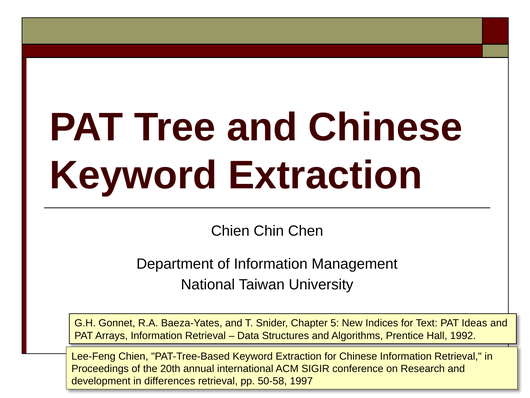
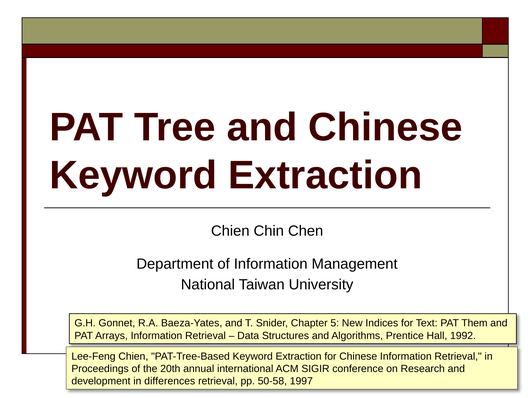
Ideas: Ideas -> Them (474, 323)
